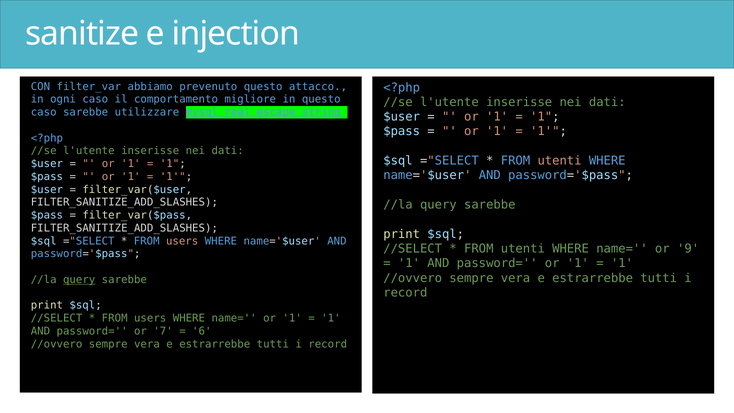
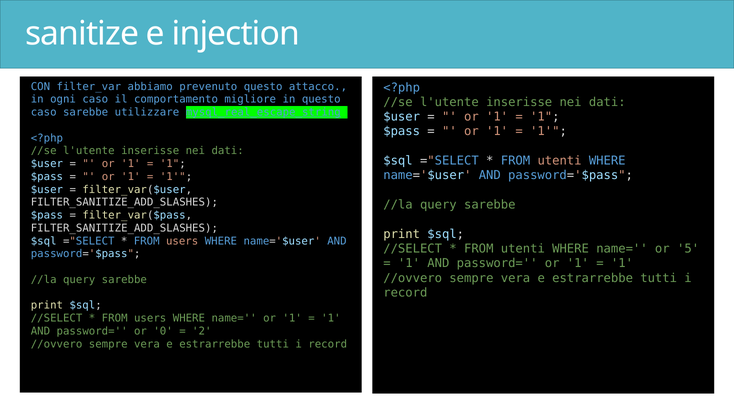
9: 9 -> 5 (688, 249)
query underline: present -> none (79, 280)
7: 7 -> 0 (163, 331)
6: 6 -> 2 (202, 331)
